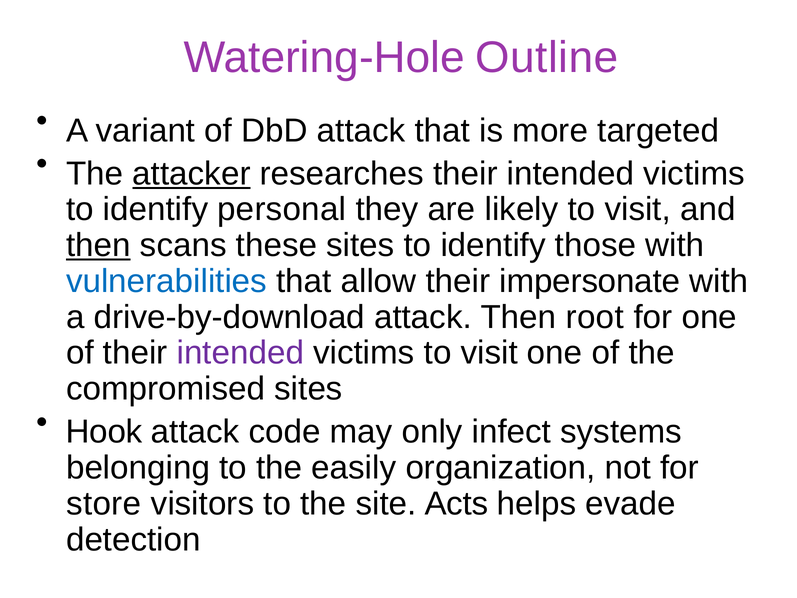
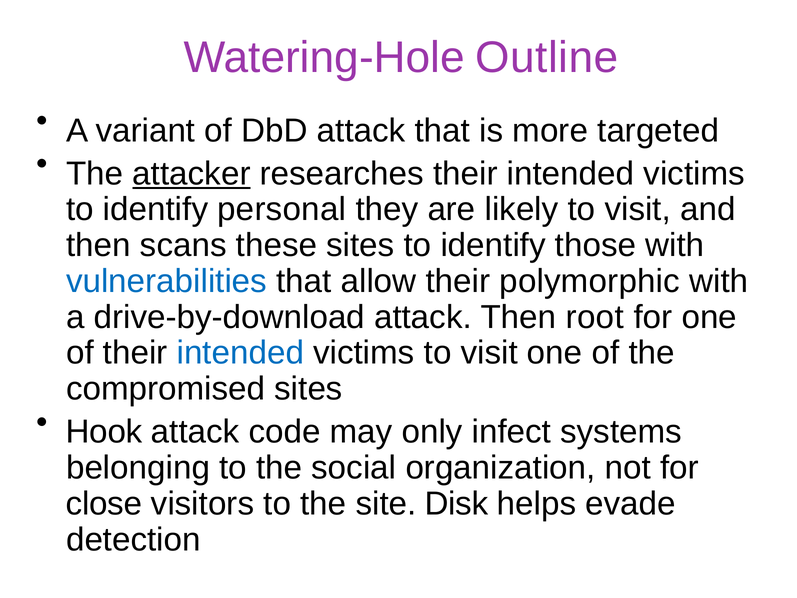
then underline: present -> none (98, 245)
impersonate: impersonate -> polymorphic (590, 281)
intended colour: purple -> blue (240, 353)
easily: easily -> social (354, 468)
store: store -> close (104, 503)
Acts: Acts -> Disk (456, 503)
